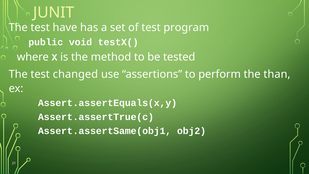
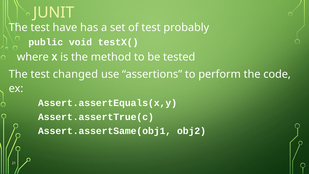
program: program -> probably (186, 27)
than: than -> code (277, 74)
